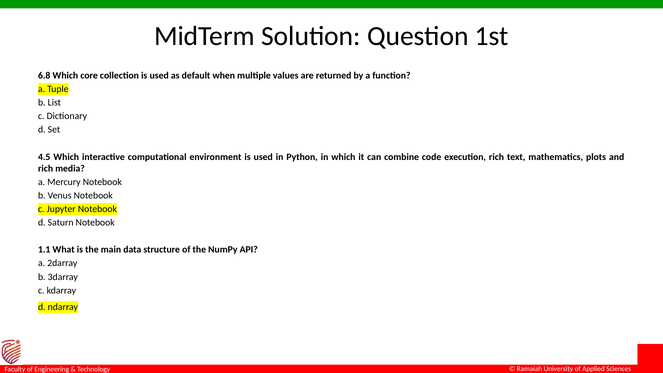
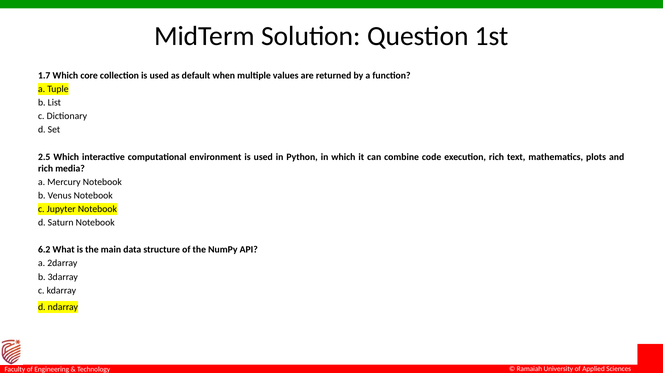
6.8: 6.8 -> 1.7 (44, 76)
4.5: 4.5 -> 2.5 (44, 157)
1.1: 1.1 -> 6.2 (44, 250)
